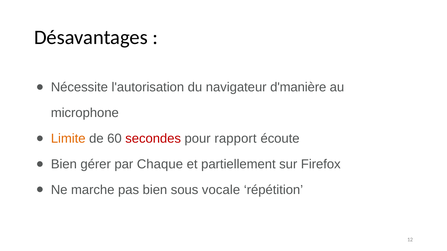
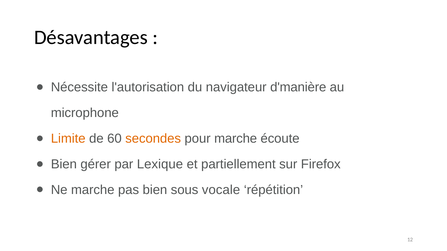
secondes colour: red -> orange (153, 139)
pour rapport: rapport -> marche (236, 139)
Chaque: Chaque -> Lexique (160, 164)
